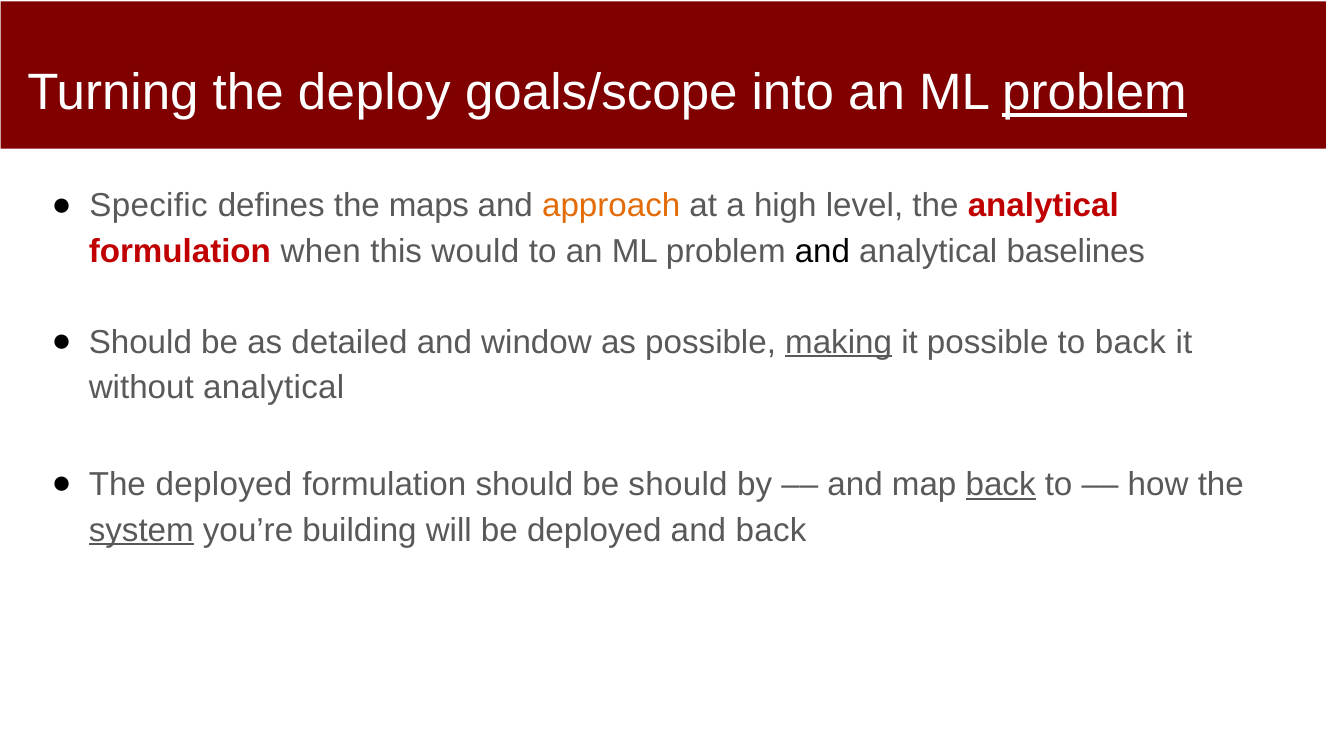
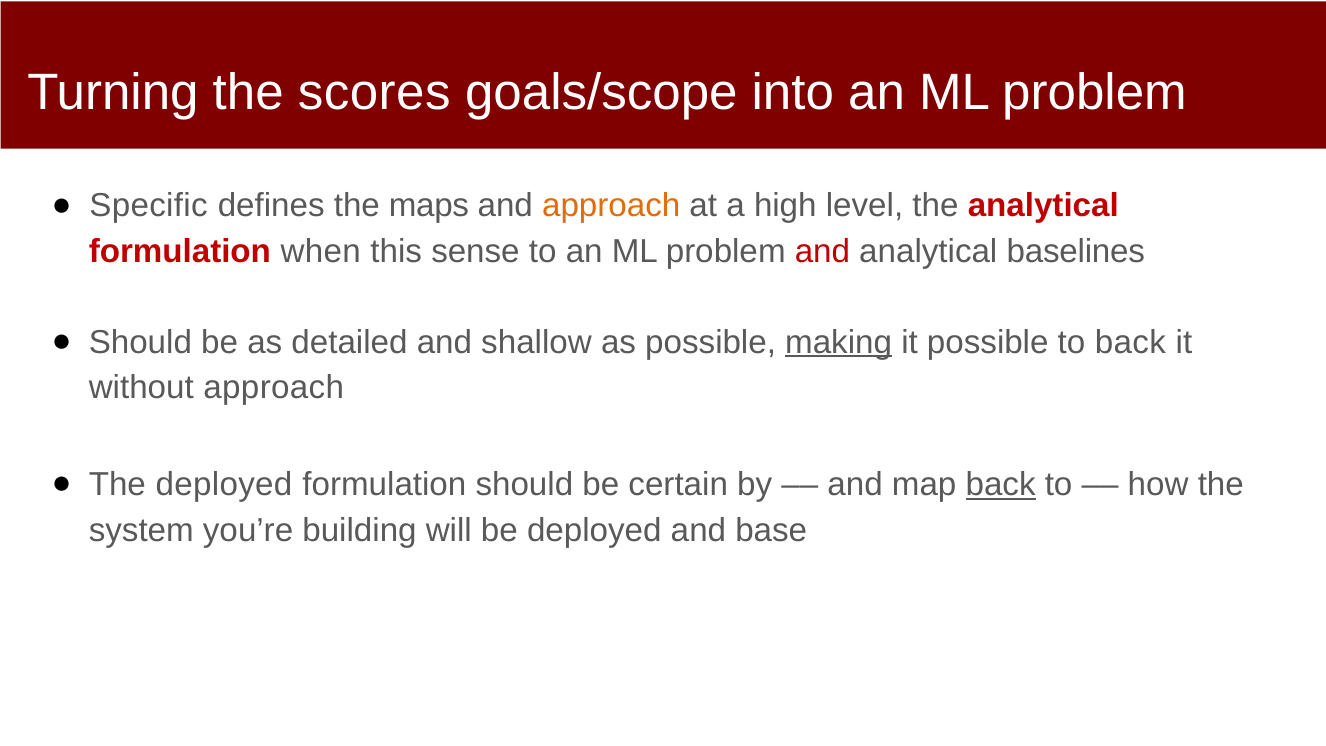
deploy: deploy -> scores (374, 93)
problem underline: present -> none (1094, 93)
would: would -> sense (475, 252)
and colour: black -> red (822, 252)
window: window -> shallow (537, 342)
without analytical: analytical -> approach (274, 388)
be should: should -> certain (678, 484)
system underline: present -> none (141, 530)
and back: back -> base (771, 530)
